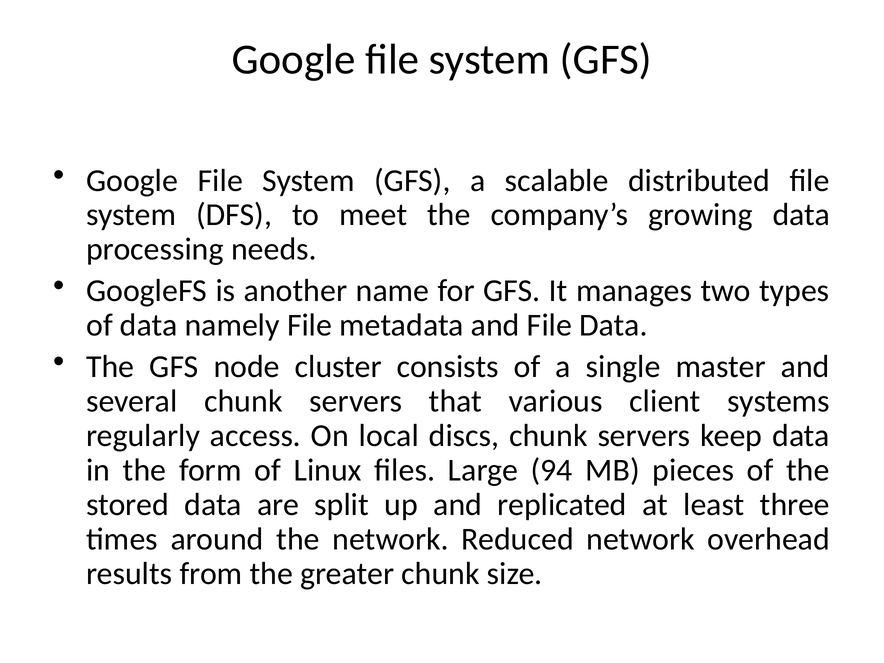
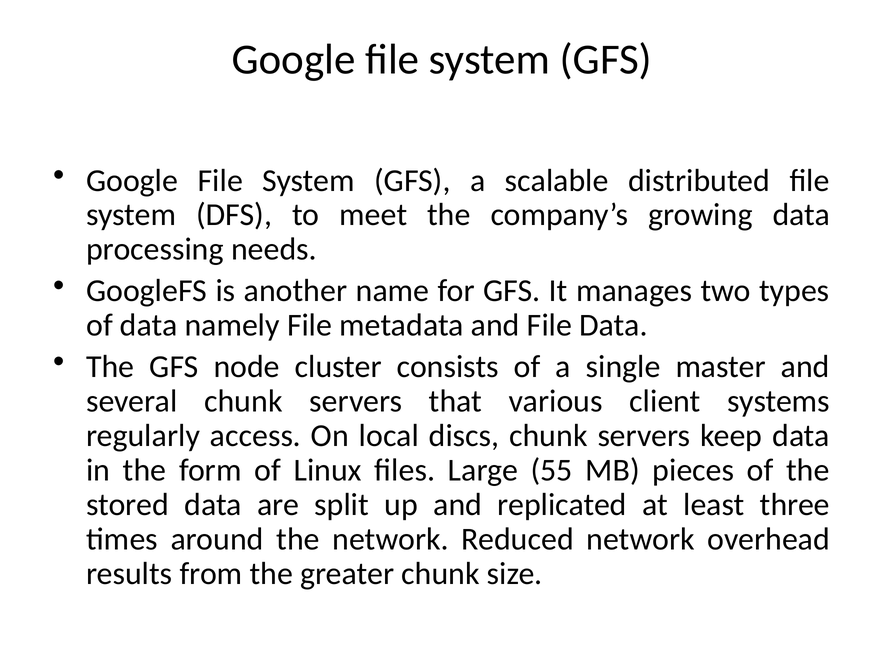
94: 94 -> 55 (552, 470)
